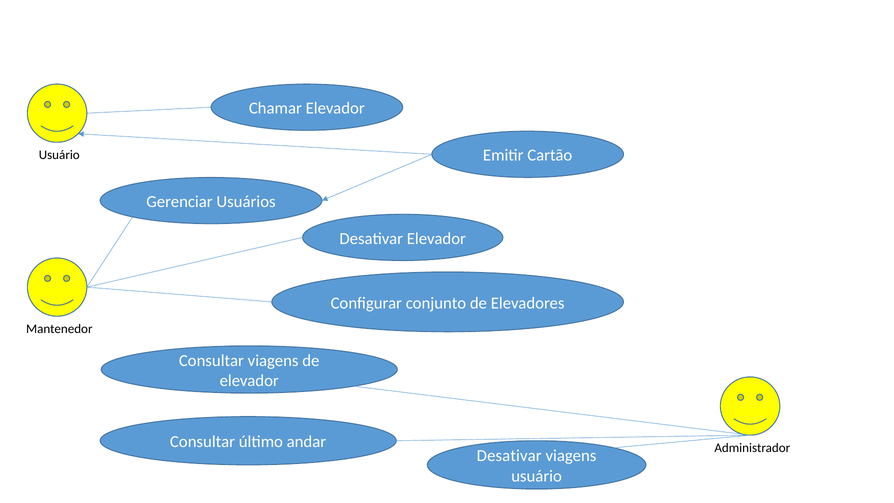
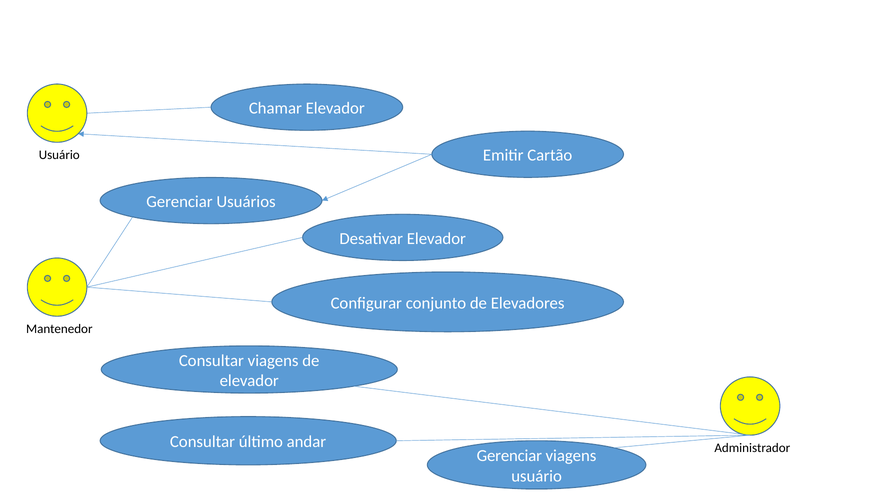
Desativar: Desativar -> Gerenciar (509, 456)
